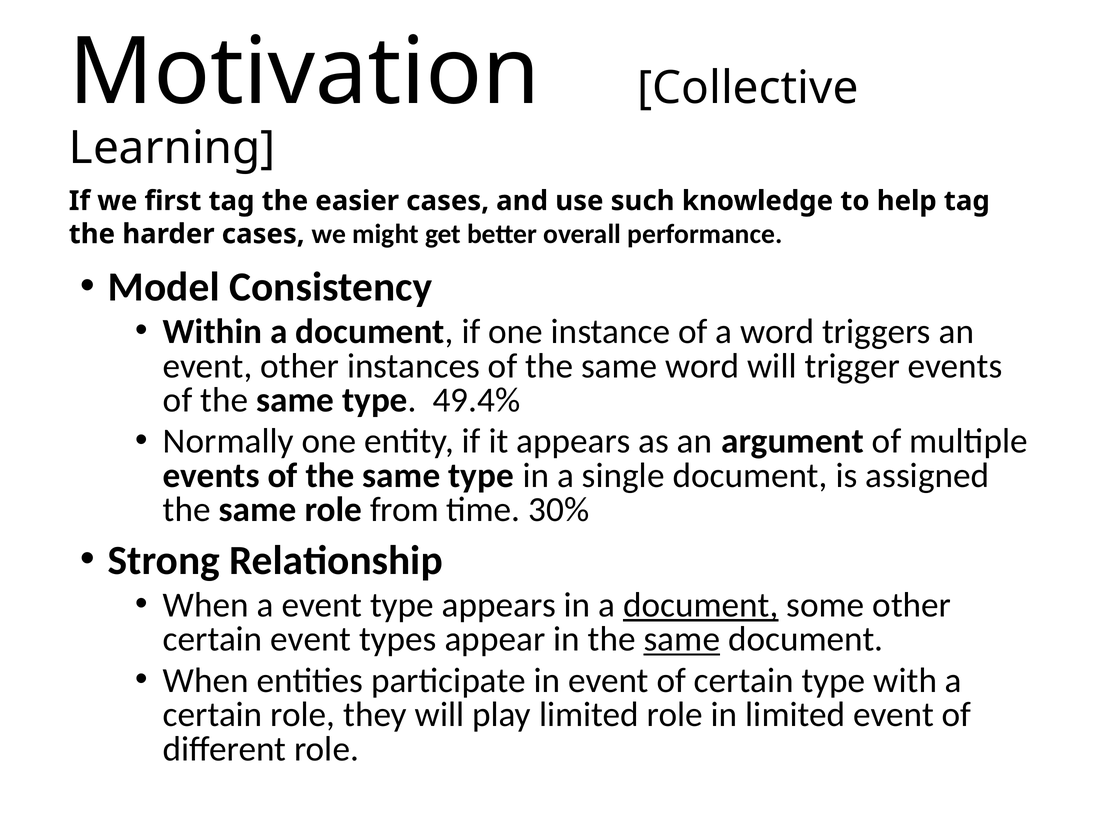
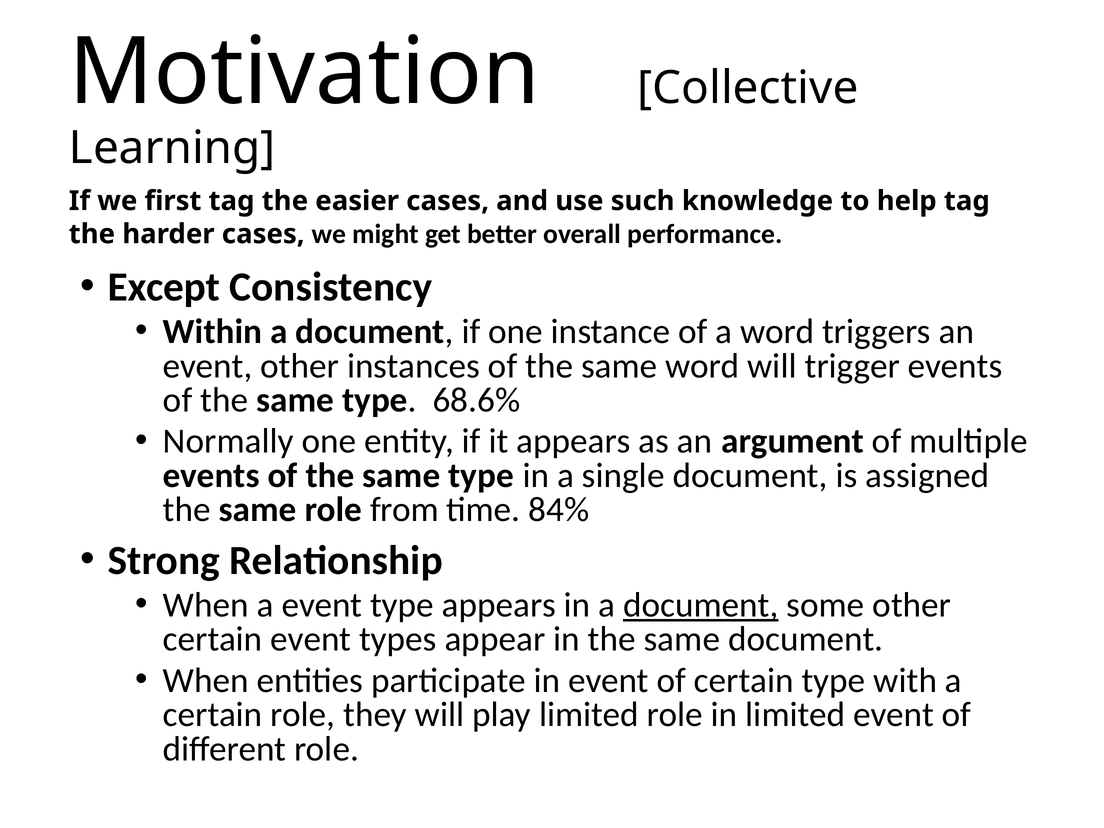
Model: Model -> Except (164, 287)
49.4%: 49.4% -> 68.6% (476, 400)
30%: 30% -> 84% (559, 510)
same underline: present -> none (682, 639)
